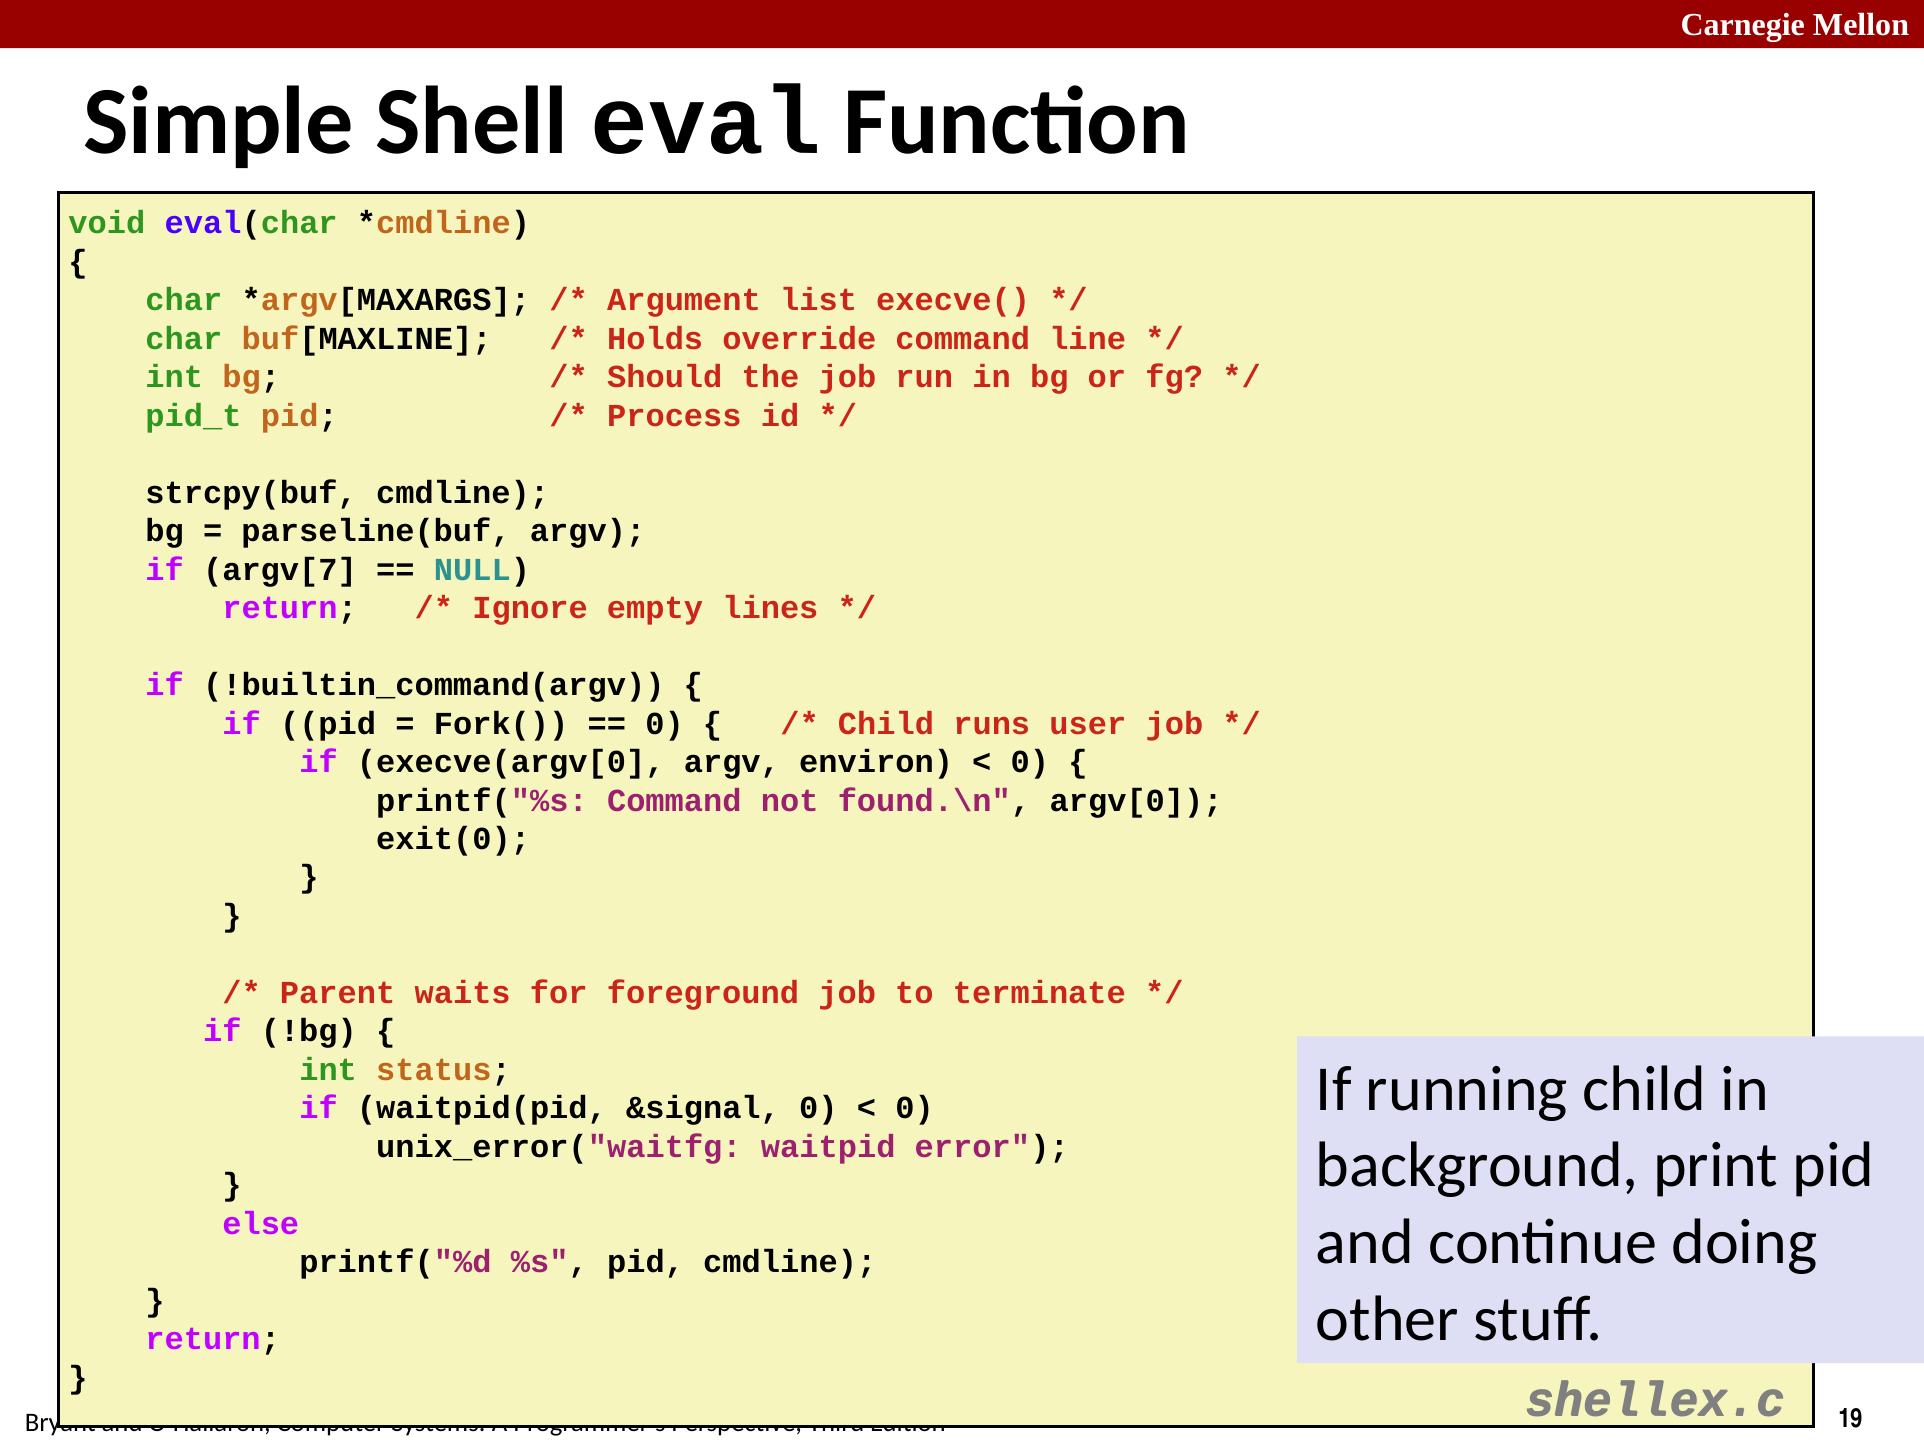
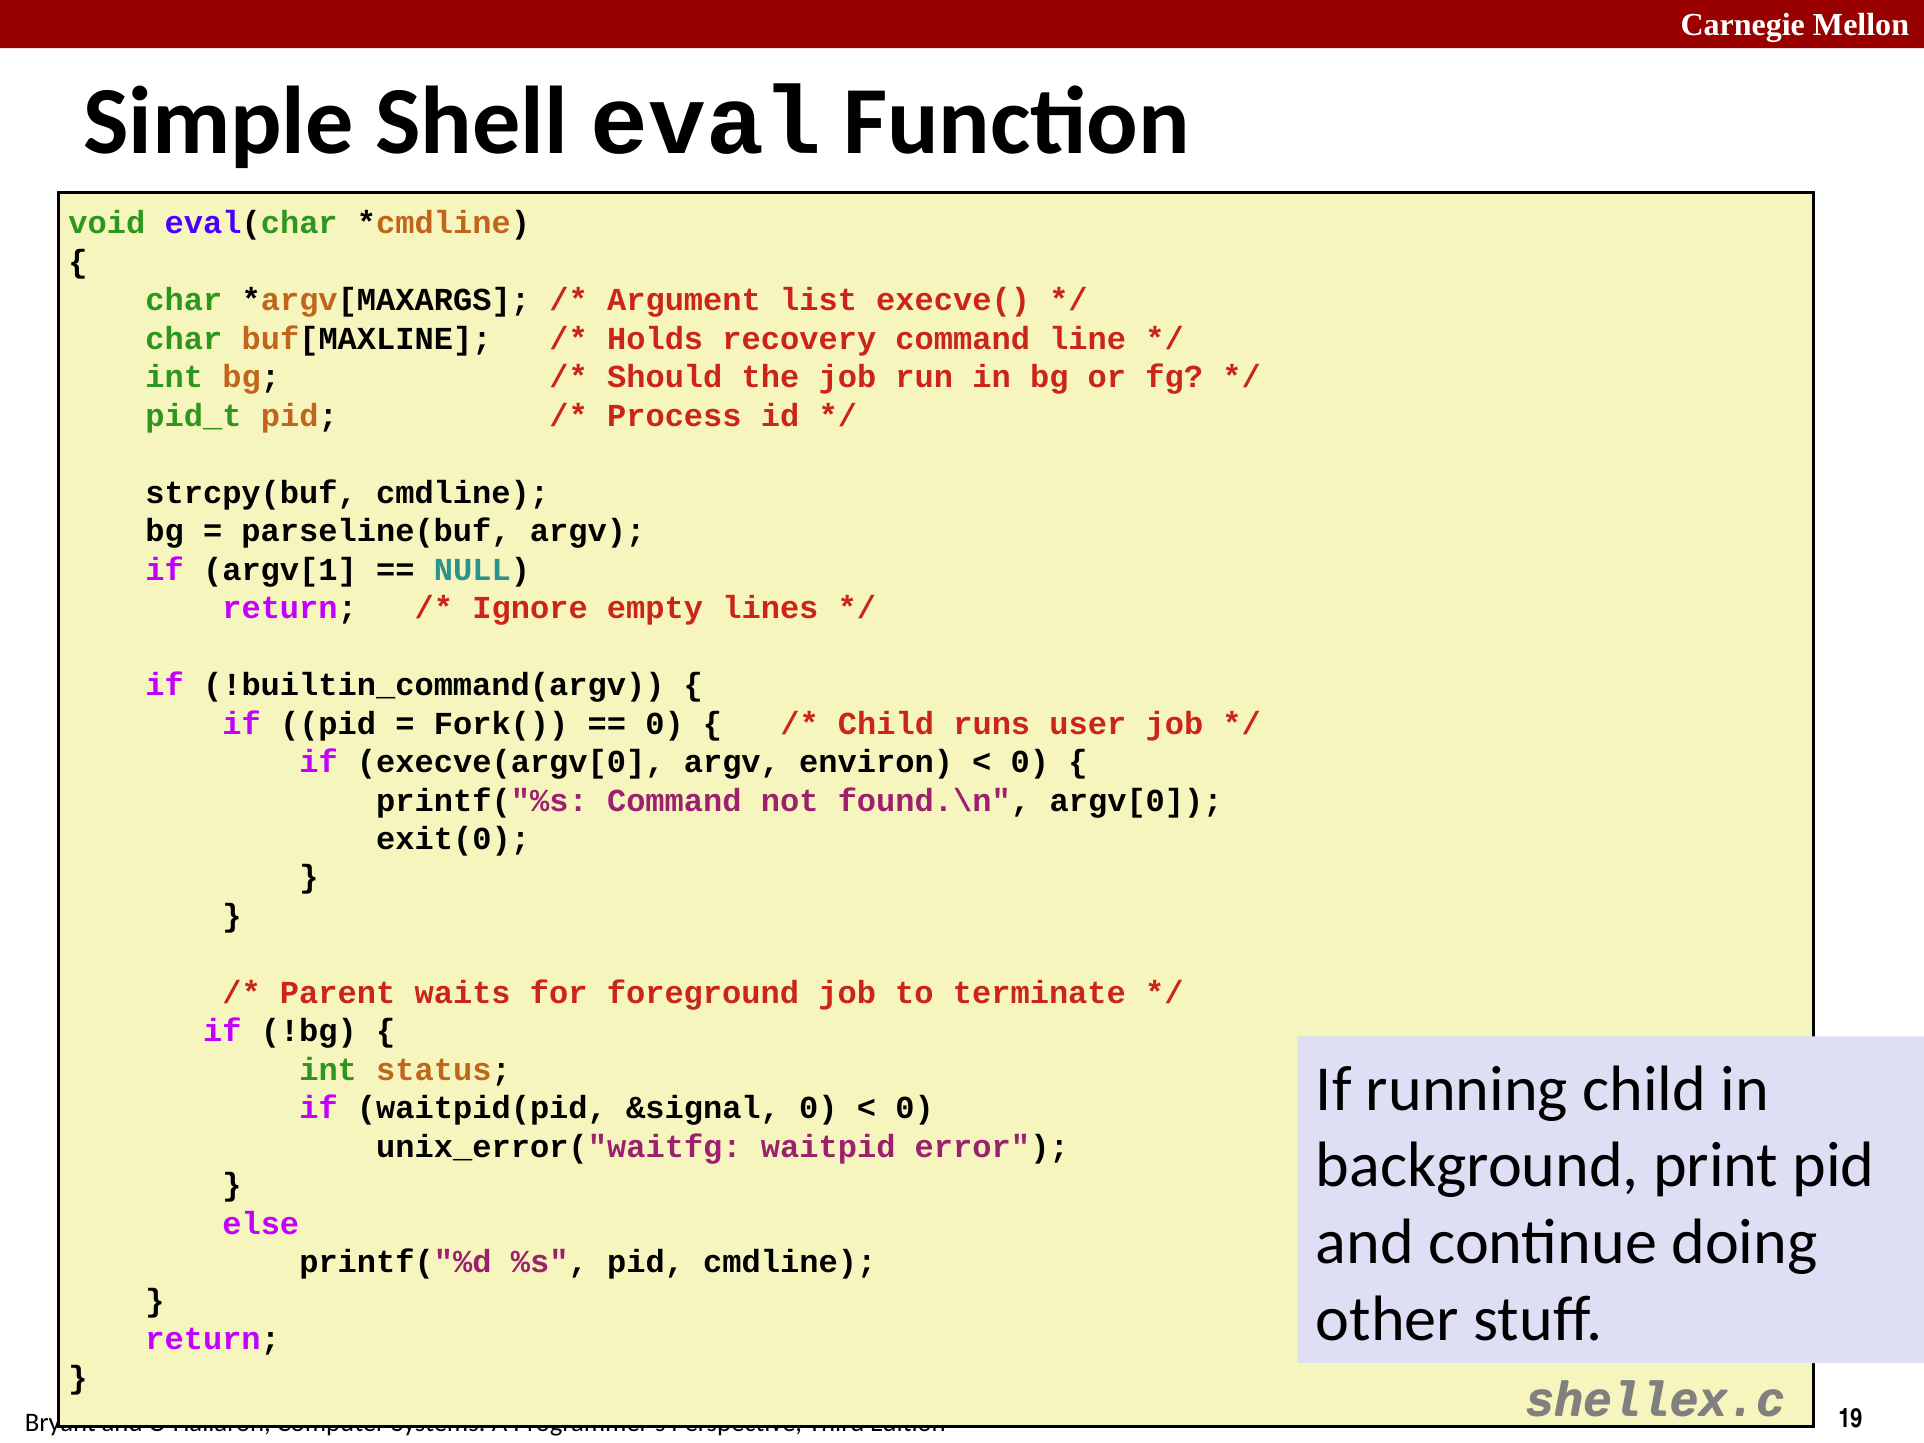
override: override -> recovery (799, 339)
argv[7: argv[7 -> argv[1 (280, 570)
